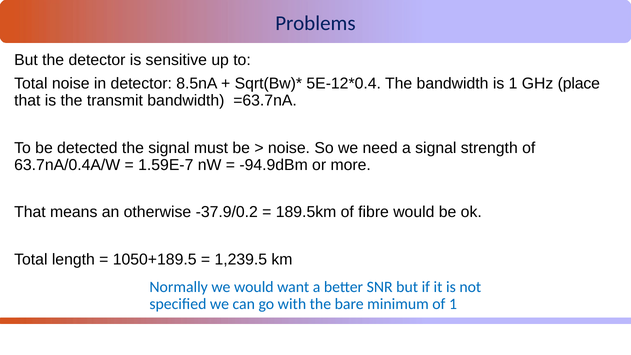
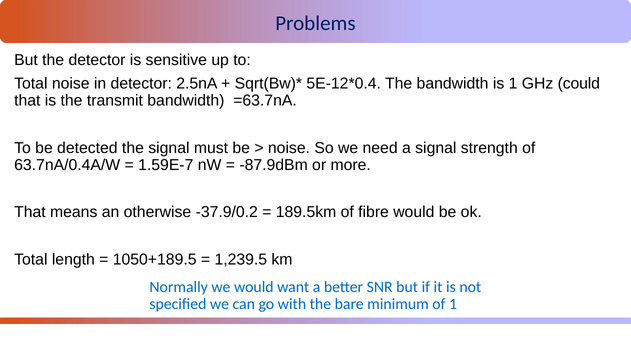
8.5nA: 8.5nA -> 2.5nA (197, 84)
place: place -> could (579, 84)
-94.9dBm: -94.9dBm -> -87.9dBm (274, 165)
